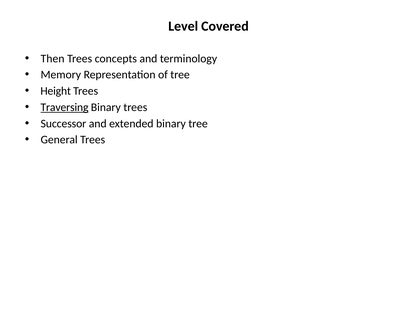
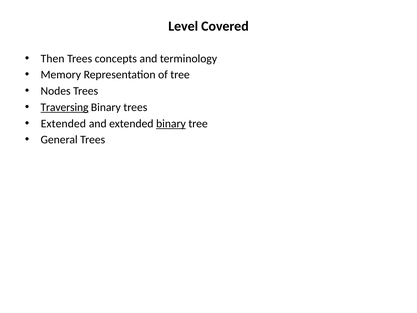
Height: Height -> Nodes (56, 91)
Successor: Successor -> Extended (63, 123)
binary underline: none -> present (171, 123)
